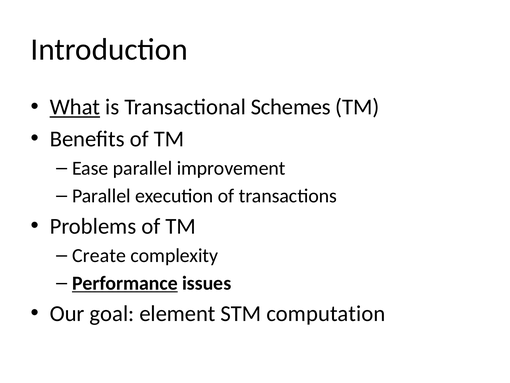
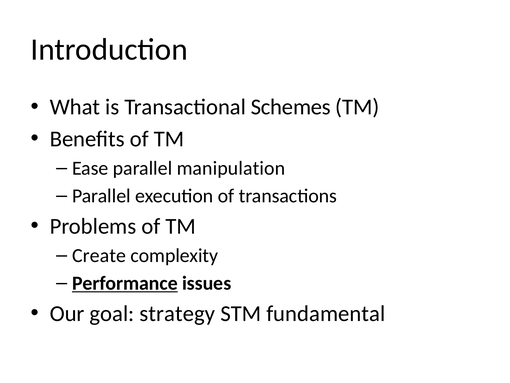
What underline: present -> none (75, 107)
improvement: improvement -> manipulation (231, 168)
element: element -> strategy (177, 313)
computation: computation -> fundamental (326, 313)
